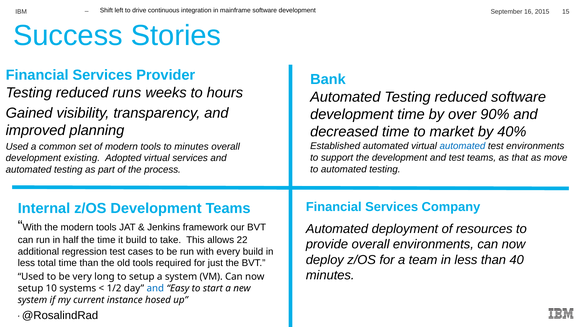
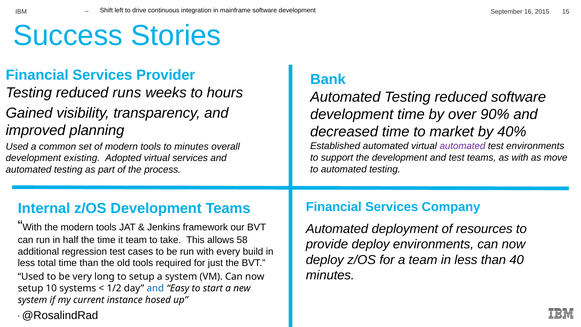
automated colour: blue -> purple (462, 146)
as that: that -> with (520, 158)
it build: build -> team (136, 240)
22: 22 -> 58 (242, 240)
provide overall: overall -> deploy (371, 244)
